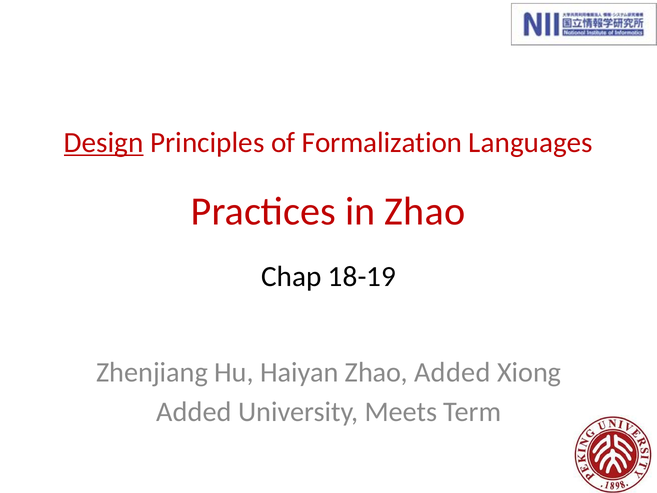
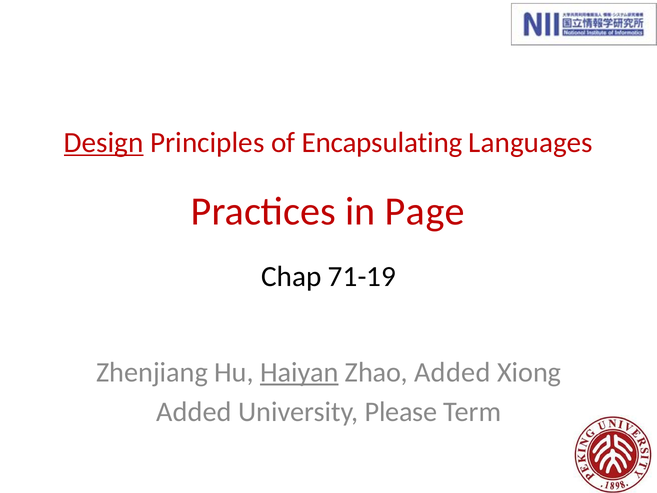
Formalization: Formalization -> Encapsulating (382, 143)
in Zhao: Zhao -> Page (425, 211)
18-19: 18-19 -> 71-19 (362, 276)
Haiyan underline: none -> present (299, 372)
Meets: Meets -> Please (401, 412)
